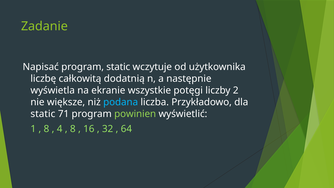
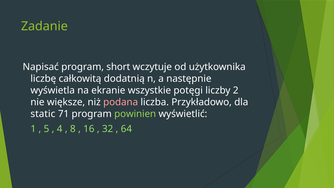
program static: static -> short (118, 67)
podana colour: light blue -> pink (121, 102)
8: 8 -> 5 (46, 129)
